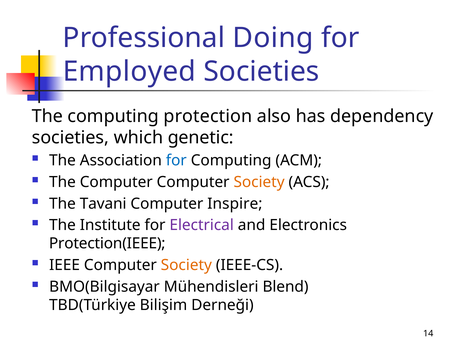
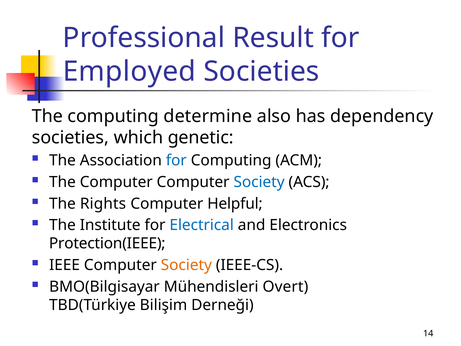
Doing: Doing -> Result (273, 38)
protection: protection -> determine (208, 116)
Society colour: orange -> blue (259, 182)
Tavani: Tavani -> Rights (103, 203)
Inspire: Inspire -> Helpful (235, 203)
Electrical colour: purple -> blue (202, 225)
Blend: Blend -> Overt (285, 286)
